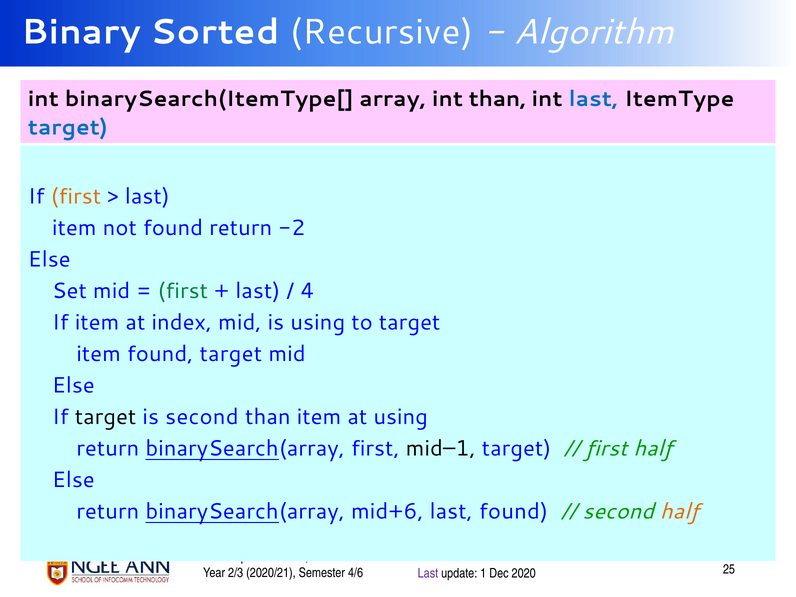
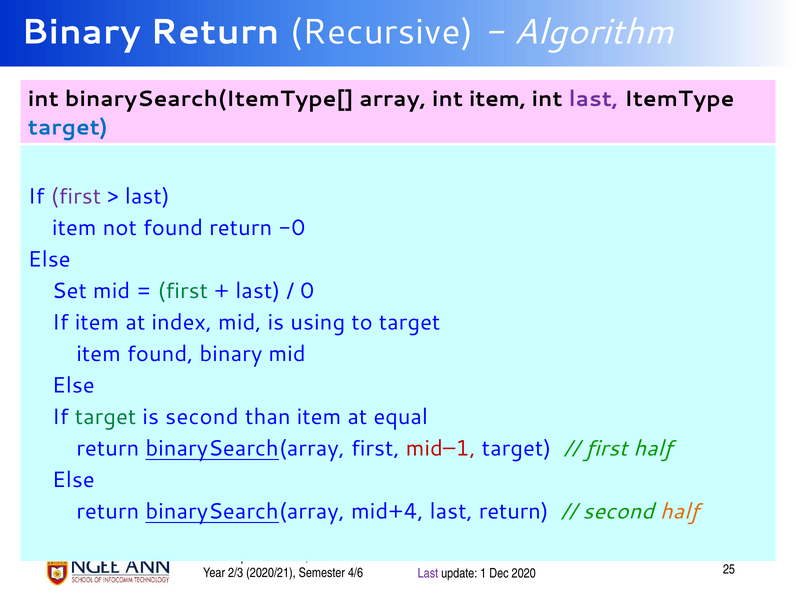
Binary Sorted: Sorted -> Return (215, 32)
int than: than -> item (497, 99)
last colour: blue -> purple (593, 99)
first colour: orange -> purple (76, 197)
-2: -2 -> -0 (292, 228)
4: 4 -> 0 (307, 291)
found target: target -> binary (231, 354)
target colour: black -> green (106, 417)
at using: using -> equal (401, 417)
mid–1 colour: black -> red (441, 448)
mid+6: mid+6 -> mid+4 (387, 511)
last found: found -> return (514, 511)
